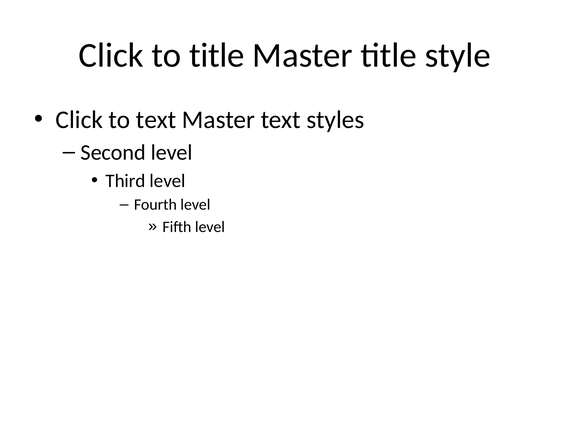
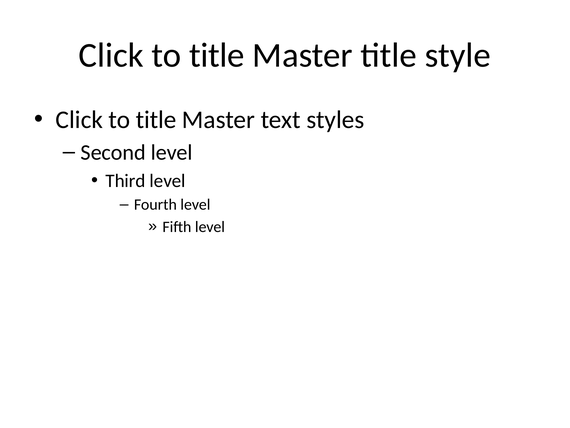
text: text -> title (156, 120)
